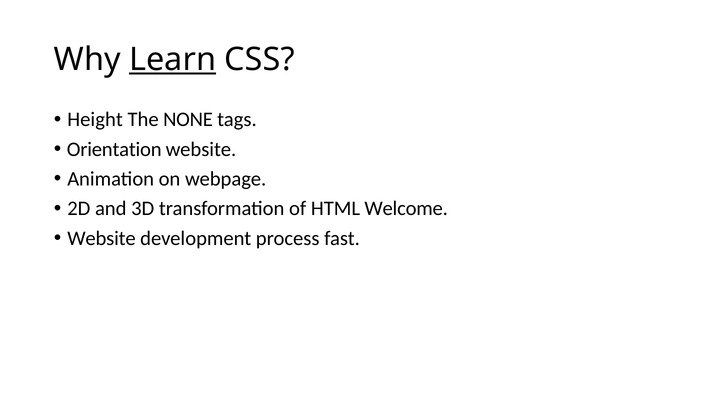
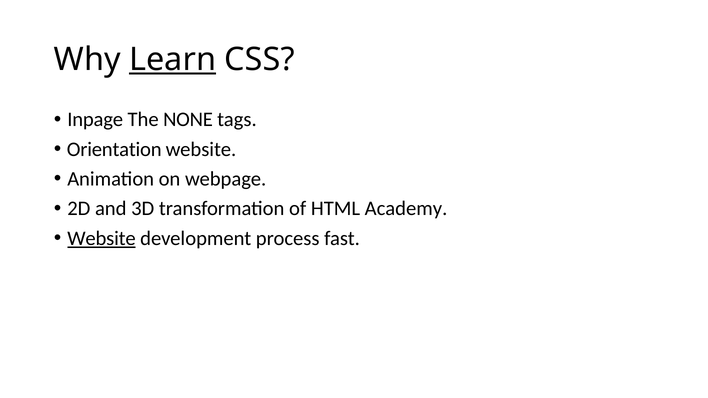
Height: Height -> Inpage (95, 120)
Welcome: Welcome -> Academy (406, 209)
Website underline: none -> present (101, 238)
